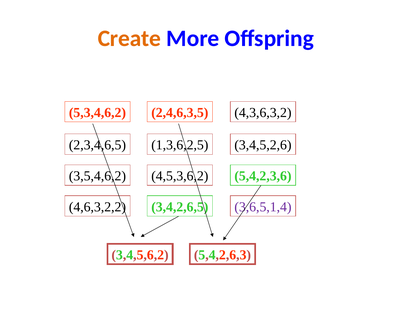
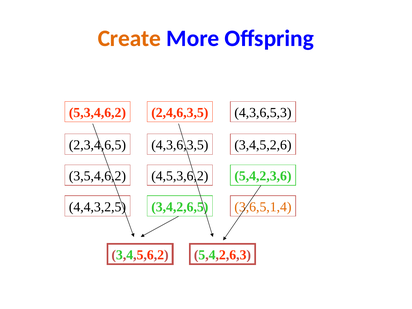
4,3,6,3,2: 4,3,6,3,2 -> 4,3,6,5,3 (263, 113)
1,3,6,2,5: 1,3,6,2,5 -> 4,3,6,3,5 (180, 145)
4,6,3,2,2: 4,6,3,2,2 -> 4,4,3,2,5 (97, 207)
3,6,5,1,4 colour: purple -> orange (263, 207)
